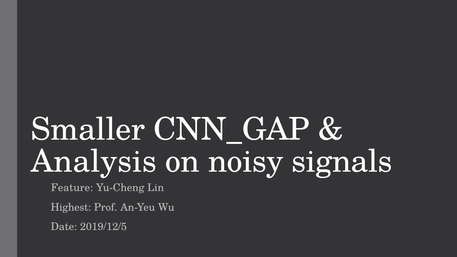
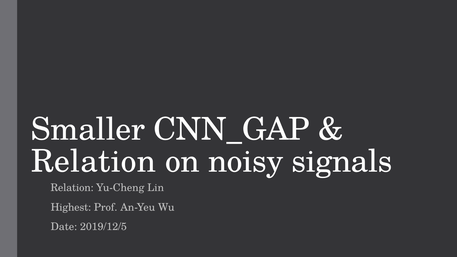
Analysis: Analysis -> Relation (94, 161)
Feature: Feature -> Relation (72, 188)
